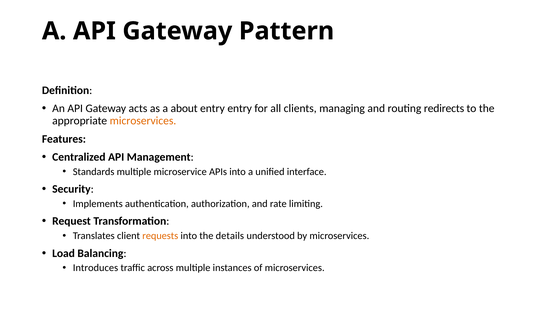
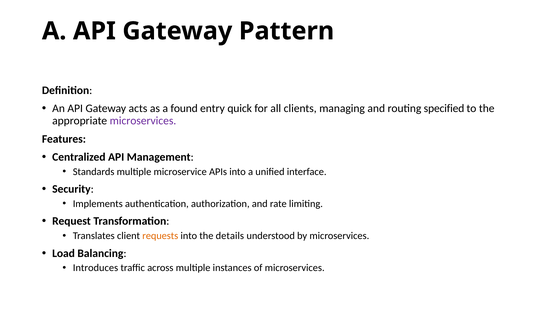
about: about -> found (184, 109)
entry entry: entry -> quick (240, 109)
redirects: redirects -> specified (444, 109)
microservices colour: orange -> purple (143, 121)
